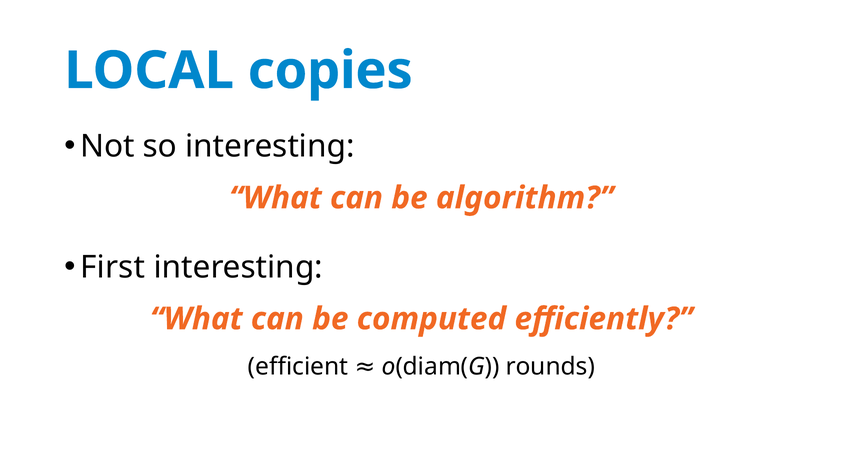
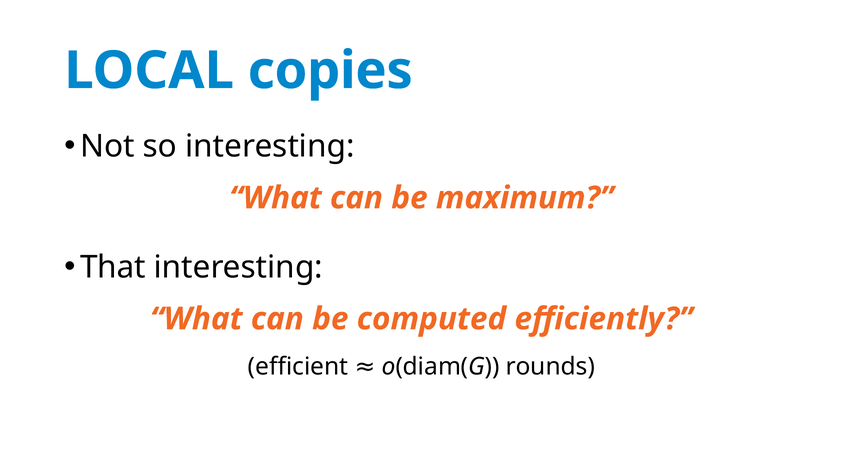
algorithm: algorithm -> maximum (525, 198)
First: First -> That (113, 267)
